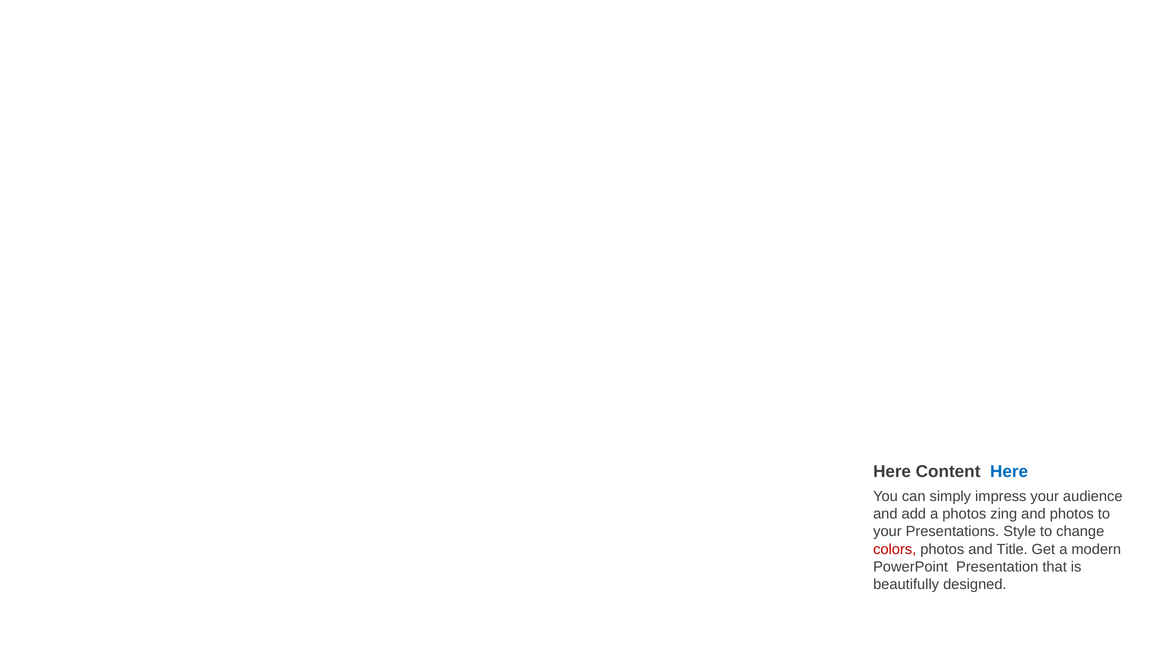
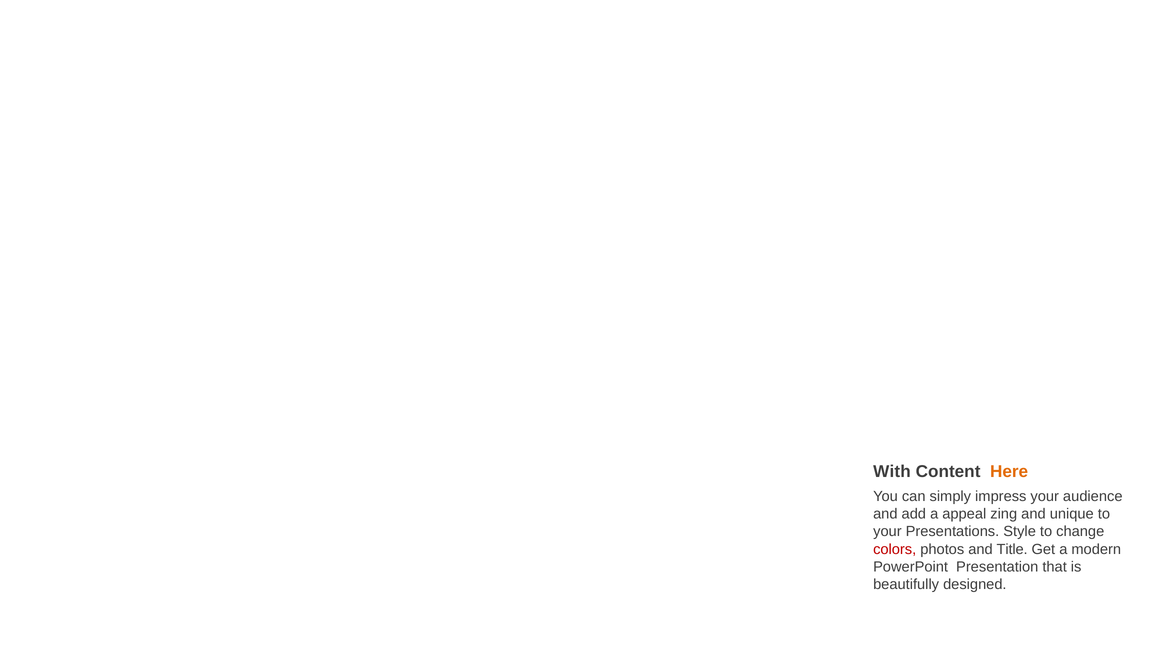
Here: Here -> With (892, 472)
Here colour: blue -> orange (1009, 472)
a photos: photos -> appeal (964, 514)
and photos: photos -> unique (1072, 514)
